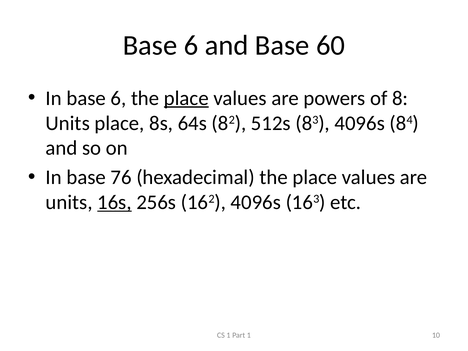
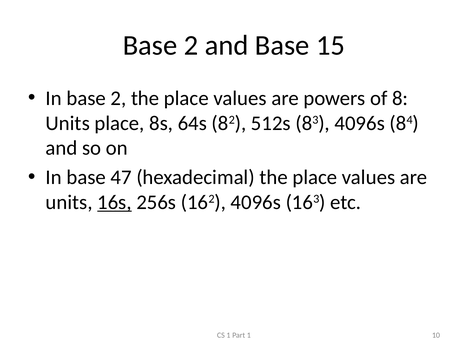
6: 6 -> 2 (191, 45)
60: 60 -> 15 (330, 45)
In base 6: 6 -> 2 (118, 98)
place underline: present -> none (186, 98)
76: 76 -> 47 (121, 177)
